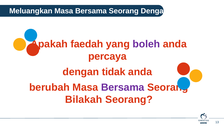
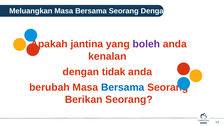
faedah: faedah -> jantina (87, 44)
percaya: percaya -> kenalan (107, 56)
Bersama colour: purple -> blue (123, 87)
Bilakah: Bilakah -> Berikan (84, 100)
